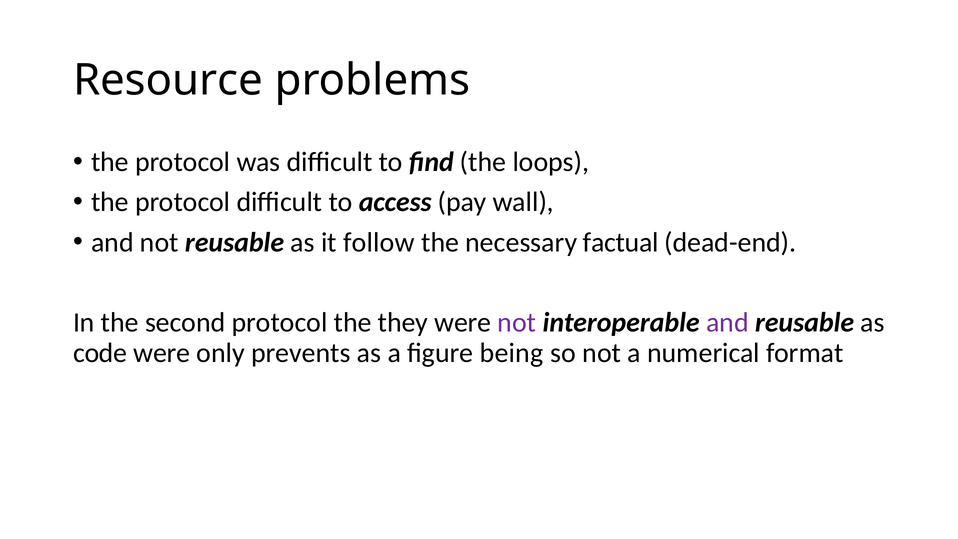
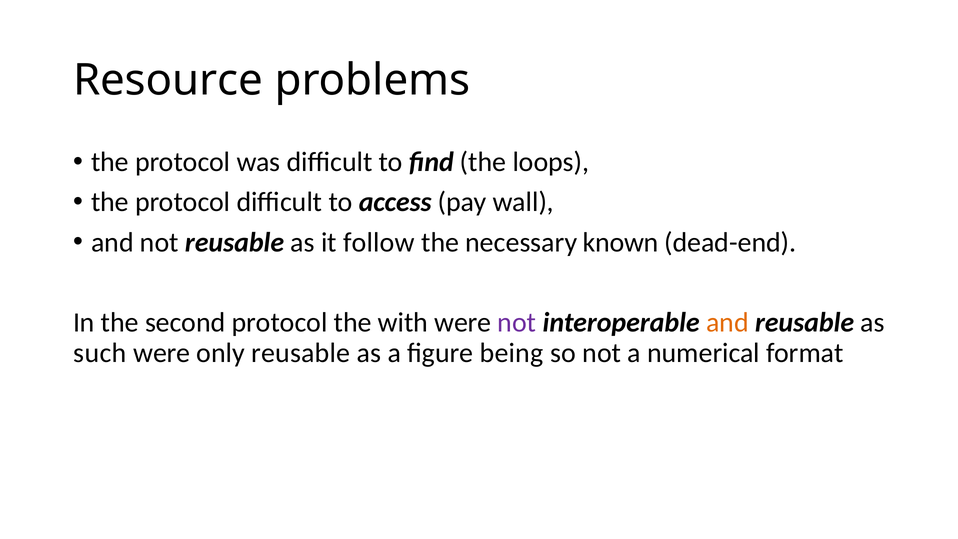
factual: factual -> known (621, 242)
they: they -> with (403, 323)
and colour: purple -> orange (727, 323)
code: code -> such (100, 353)
only prevents: prevents -> reusable (301, 353)
